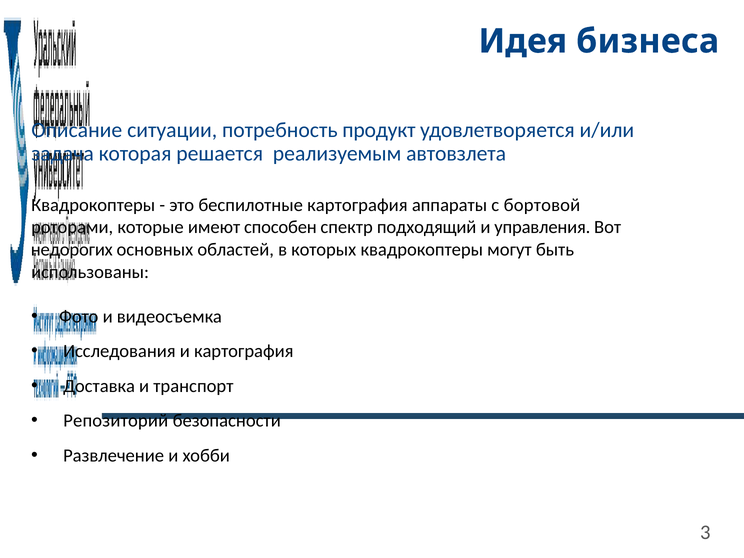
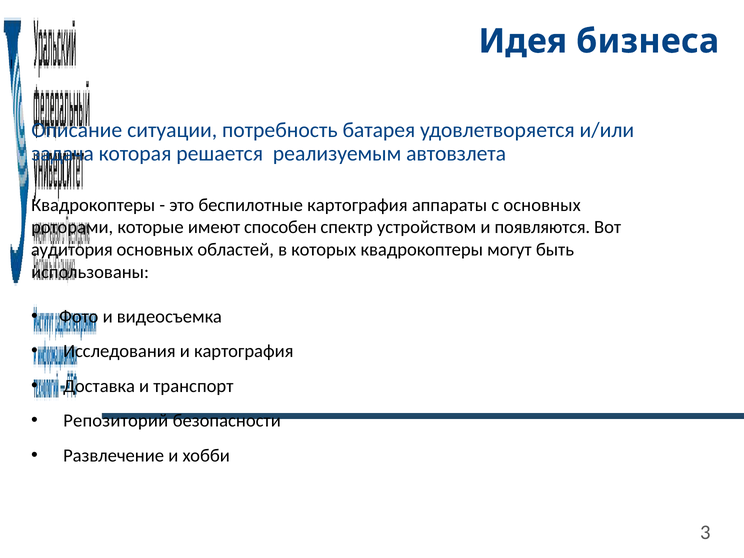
продукт: продукт -> батарея (379, 130)
с бортовой: бортовой -> основных (542, 205)
подходящий: подходящий -> устройством (427, 227)
управления: управления -> появляются (542, 227)
недорогих: недорогих -> аудитория (72, 250)
